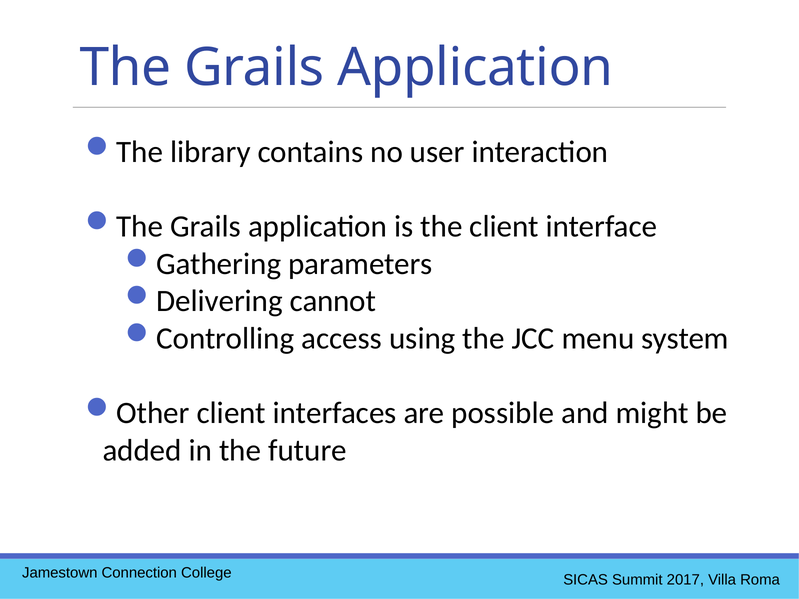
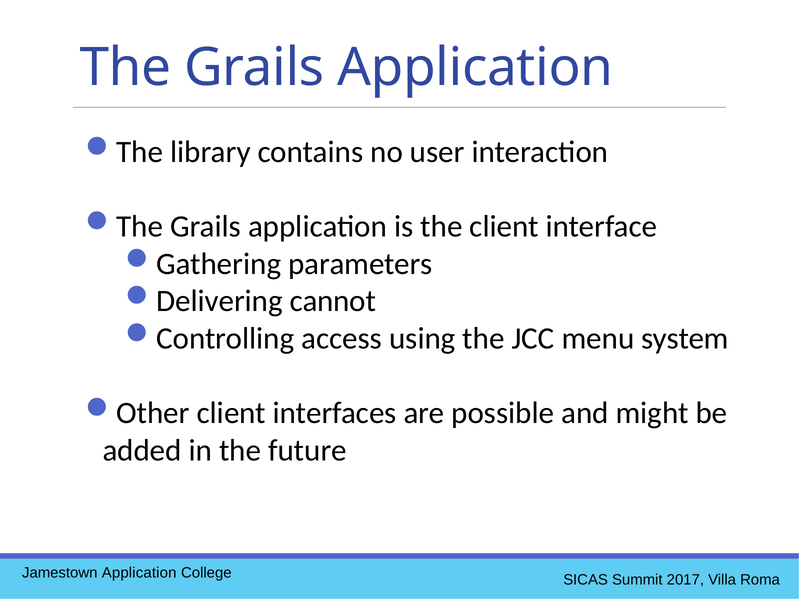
Jamestown Connection: Connection -> Application (139, 573)
